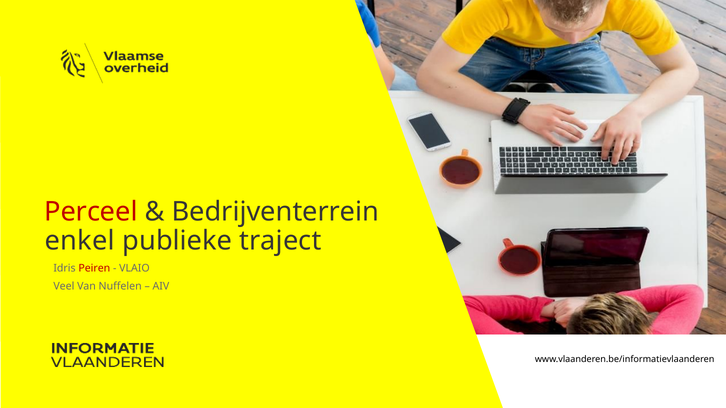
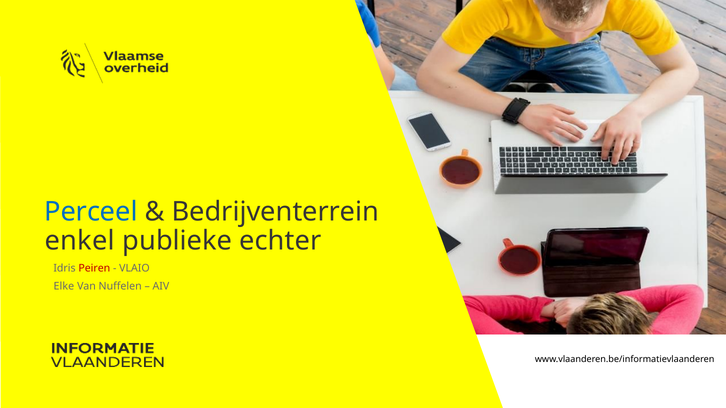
Perceel colour: red -> blue (91, 212)
traject: traject -> echter (280, 241)
Veel: Veel -> Elke (64, 287)
